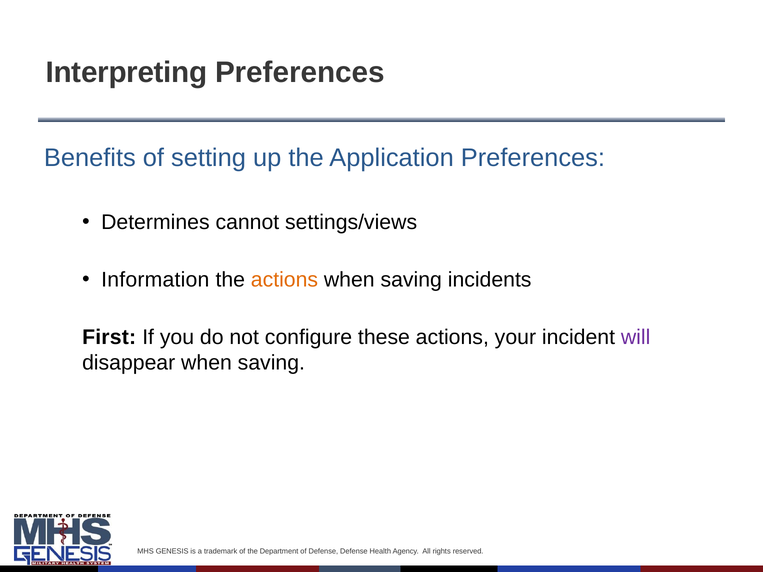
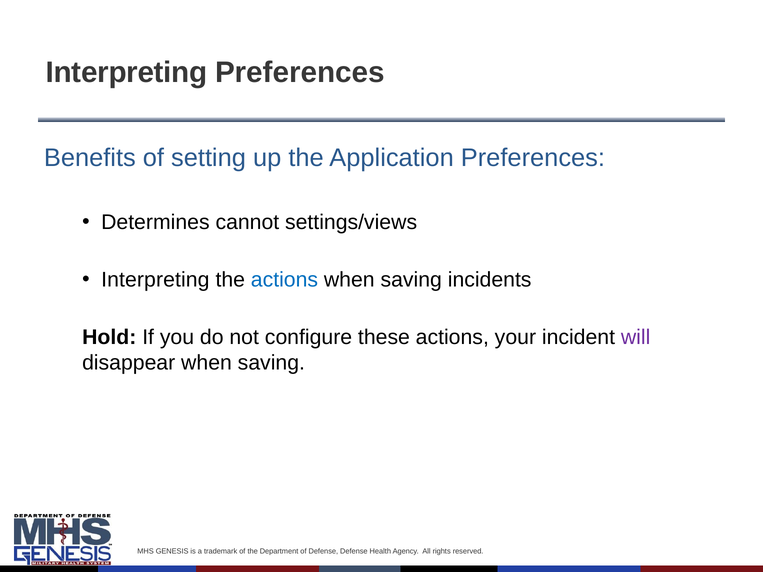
Information: Information -> Interpreting (155, 280)
actions colour: orange -> blue (284, 280)
First: First -> Hold (109, 337)
